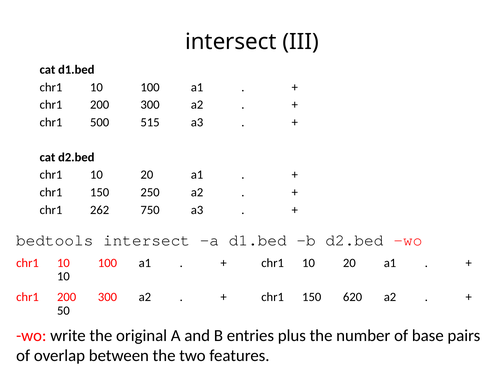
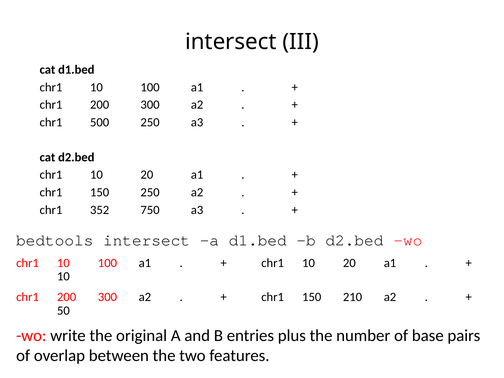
500 515: 515 -> 250 (150, 122)
262: 262 -> 352 (100, 210)
620: 620 -> 210 (353, 297)
